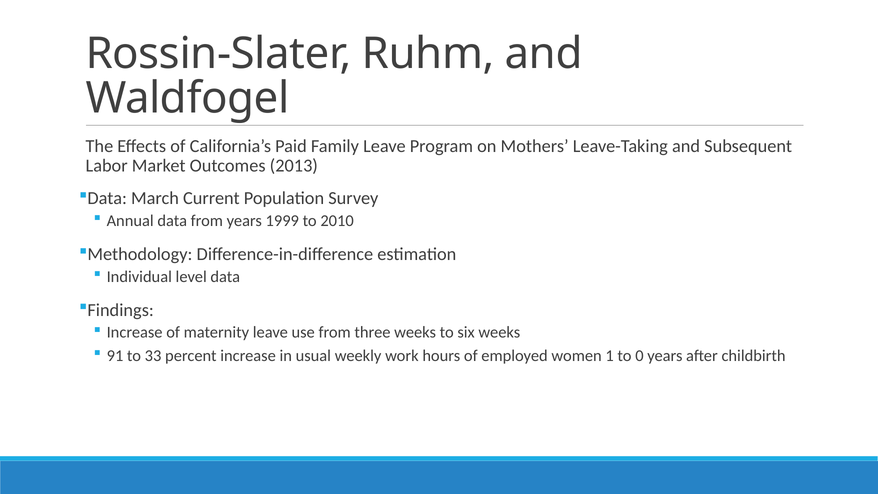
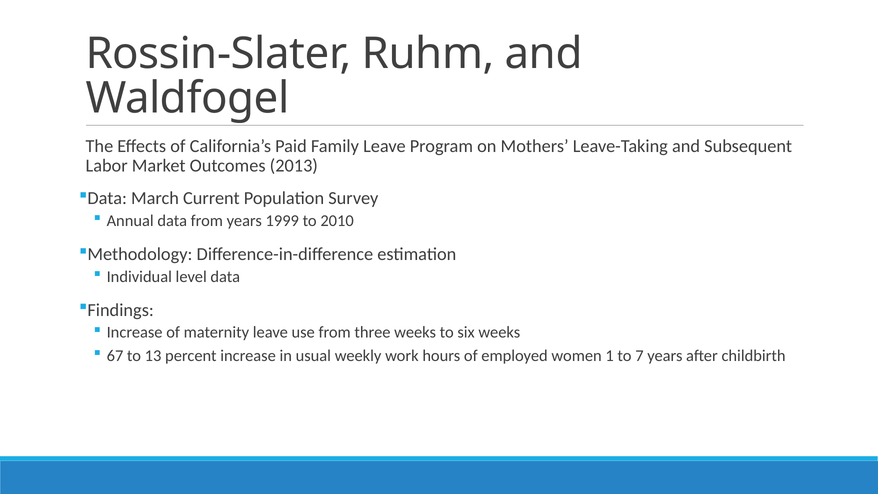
91: 91 -> 67 (115, 356)
33: 33 -> 13 (153, 356)
0: 0 -> 7 (639, 356)
